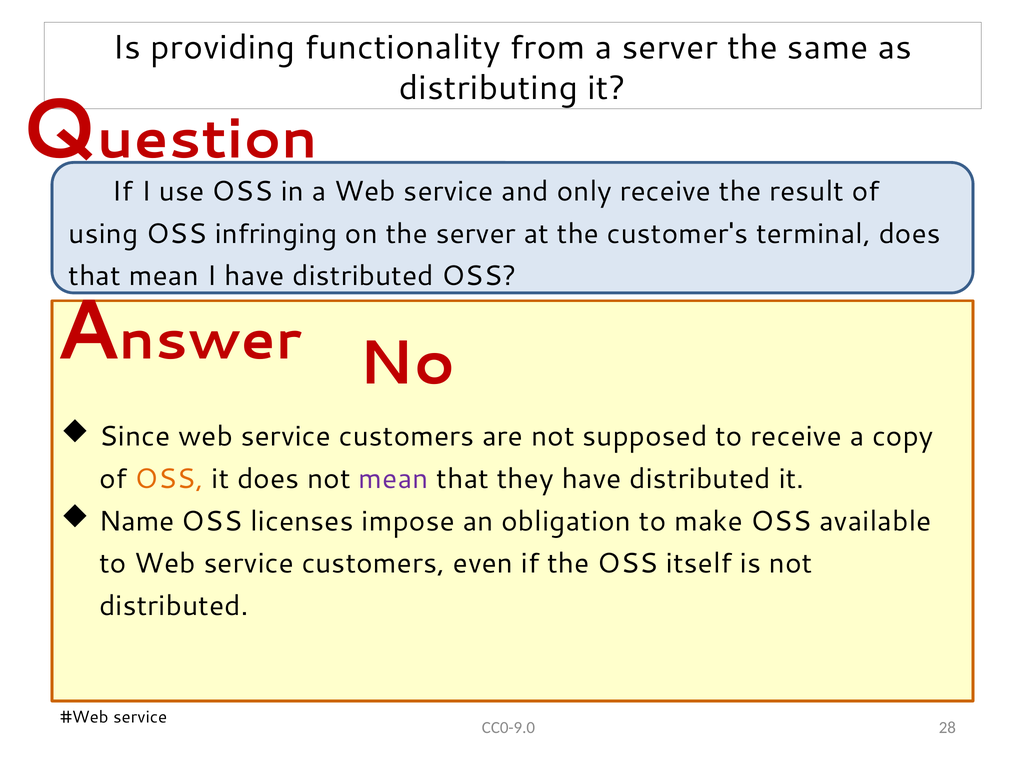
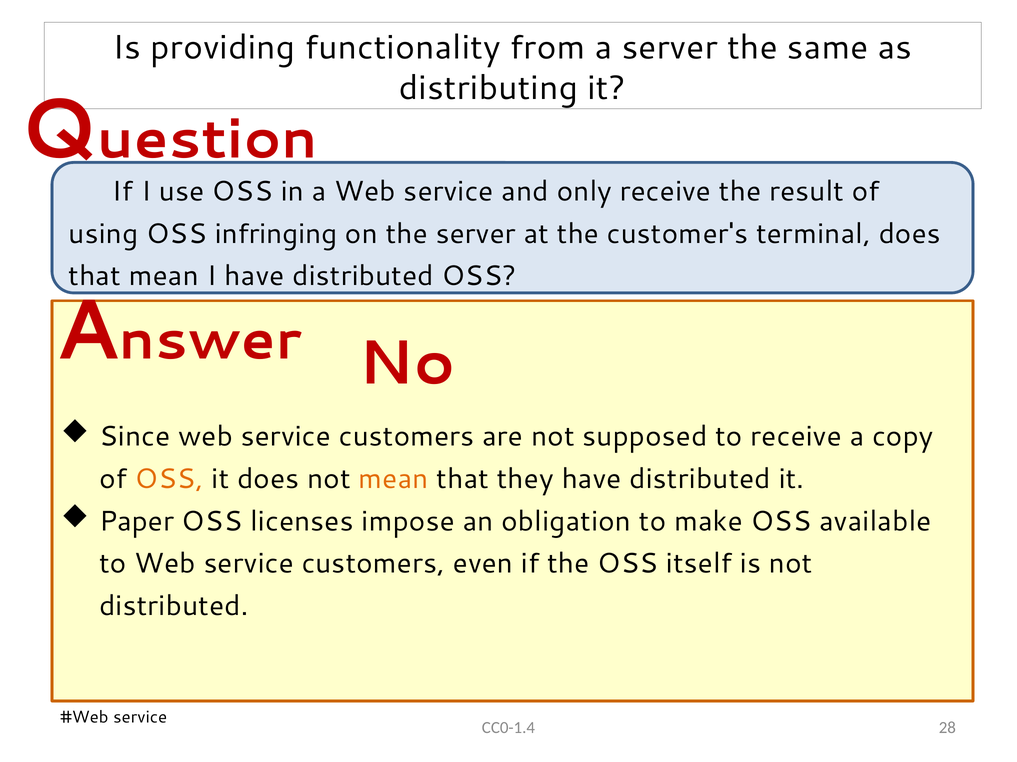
mean colour: purple -> orange (394, 479)
Name: Name -> Paper (137, 522)
CC0-9.0: CC0-9.0 -> CC0-1.4 (508, 728)
